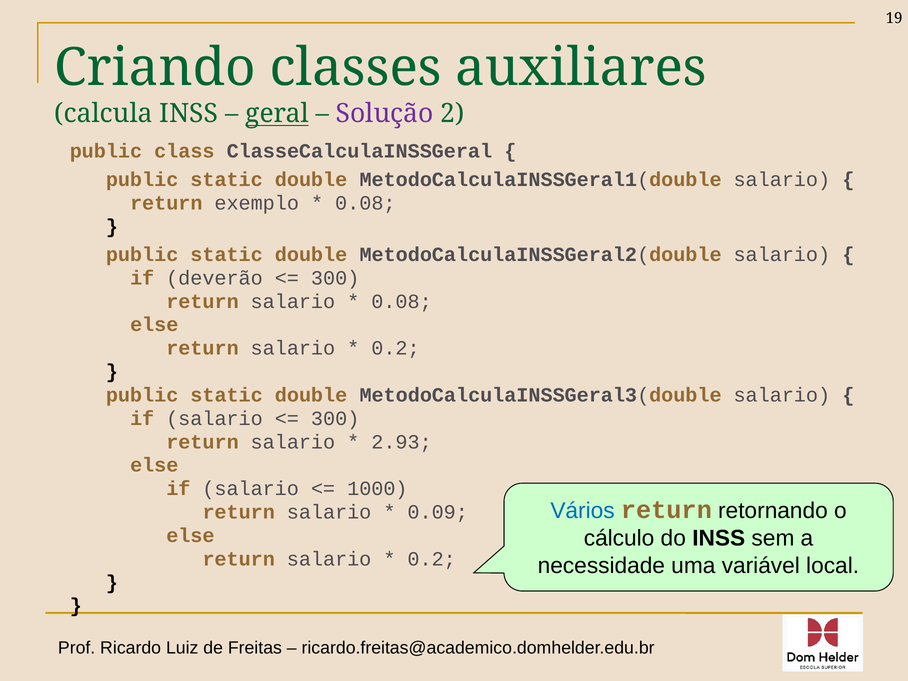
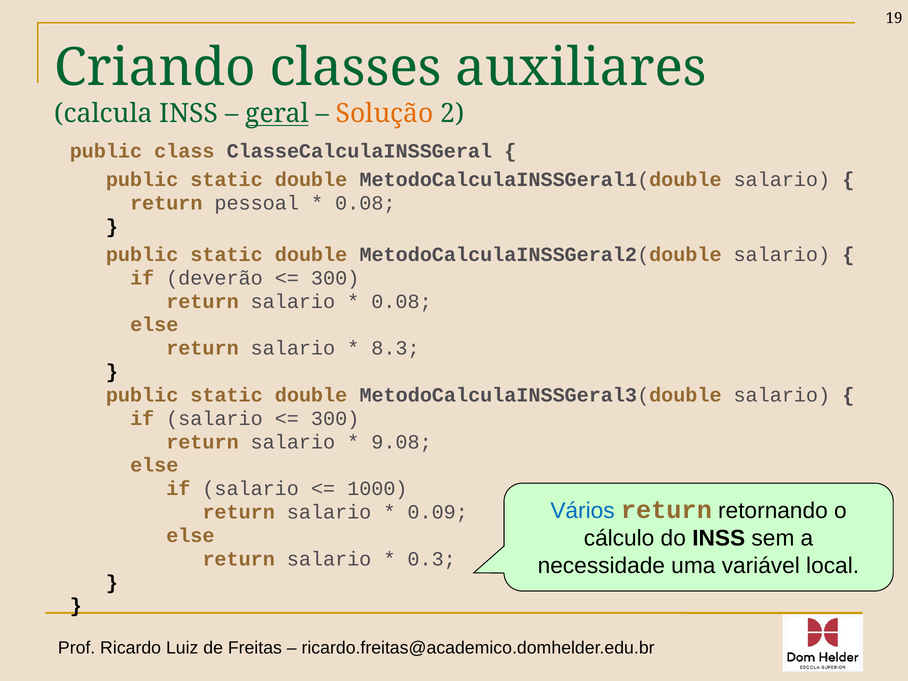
Solução colour: purple -> orange (385, 113)
exemplo: exemplo -> pessoal (257, 203)
0.2: 0.2 -> 8.3 (395, 348)
2.93: 2.93 -> 9.08 (402, 442)
0.2: 0.2 -> 0.3 (432, 559)
